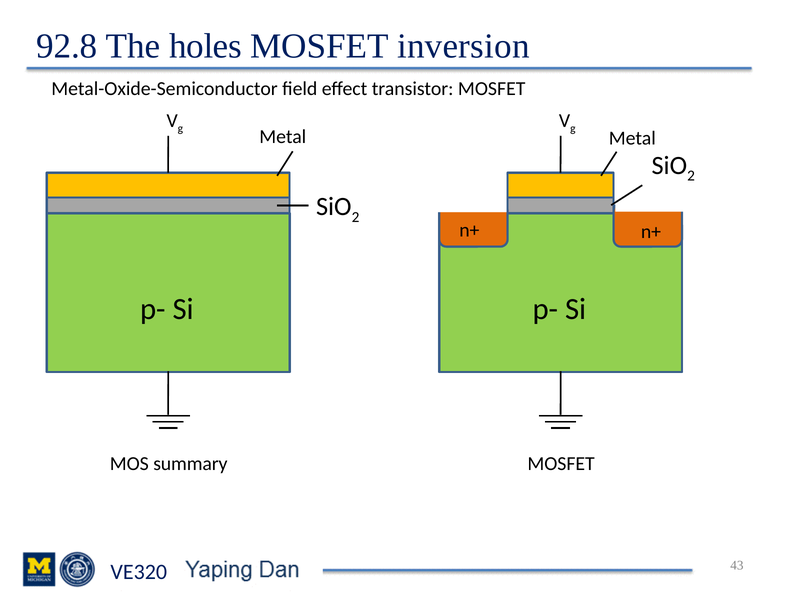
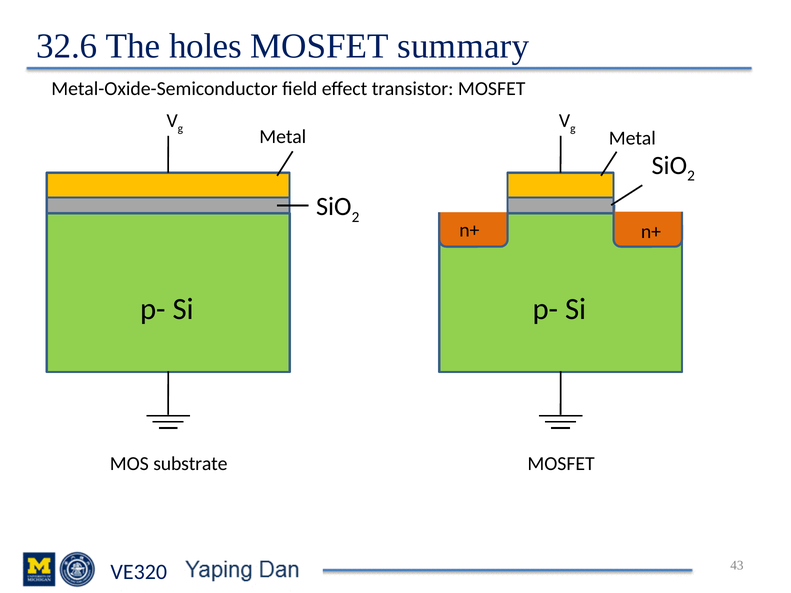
92.8: 92.8 -> 32.6 (67, 46)
inversion: inversion -> summary (463, 46)
summary: summary -> substrate (190, 464)
